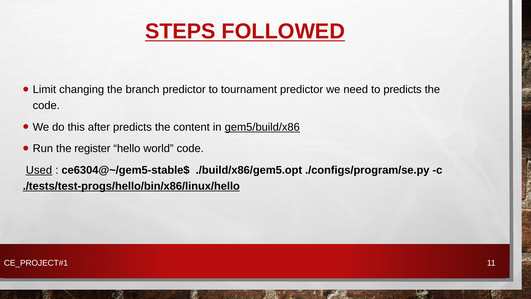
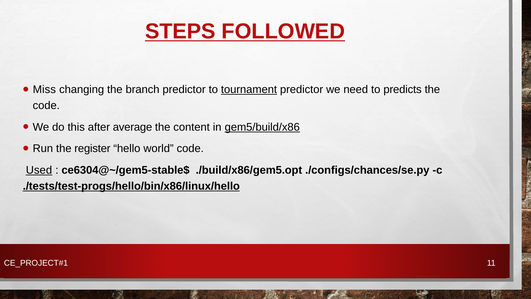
Limit: Limit -> Miss (44, 90)
tournament underline: none -> present (249, 90)
after predicts: predicts -> average (133, 127)
./configs/program/se.py: ./configs/program/se.py -> ./configs/chances/se.py (367, 170)
